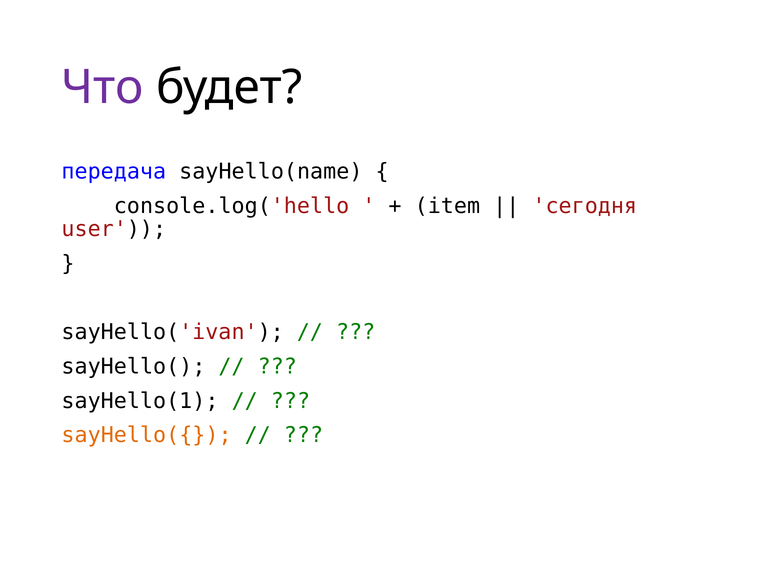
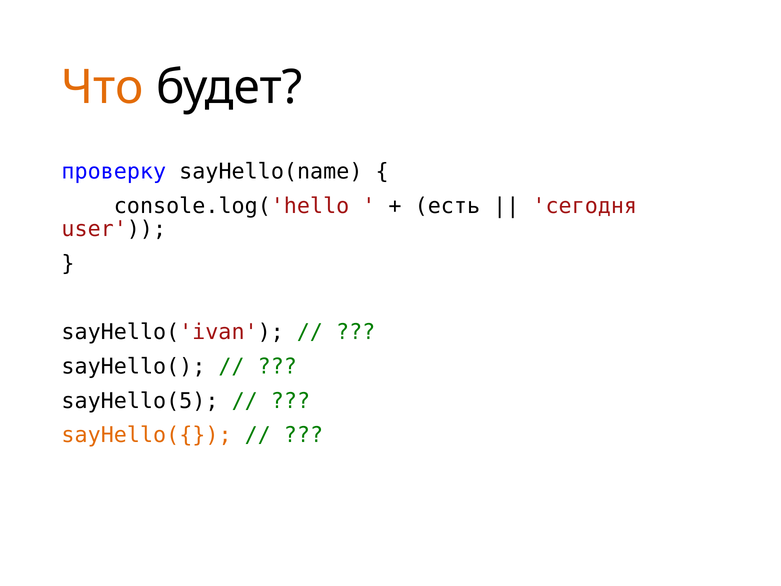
Что colour: purple -> orange (103, 87)
передача: передача -> проверку (114, 171)
item: item -> есть (447, 206)
sayHello(1: sayHello(1 -> sayHello(5 (140, 401)
